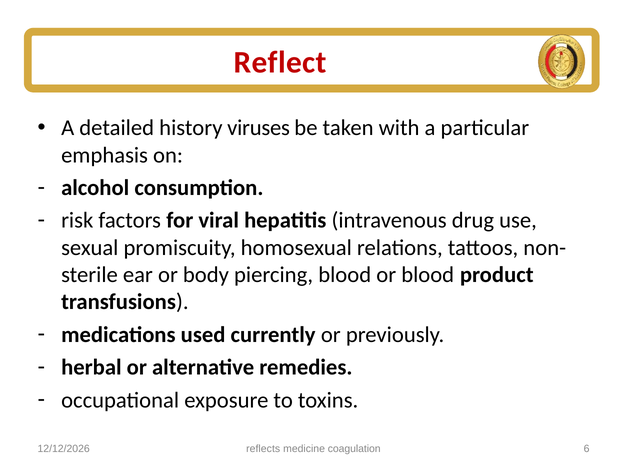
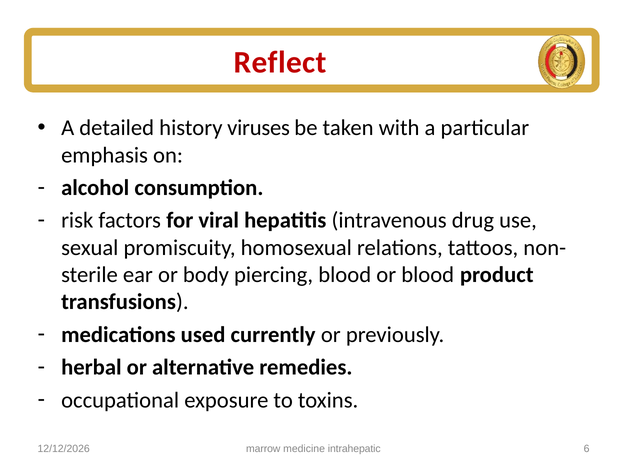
reflects: reflects -> marrow (263, 449)
coagulation: coagulation -> intrahepatic (354, 449)
